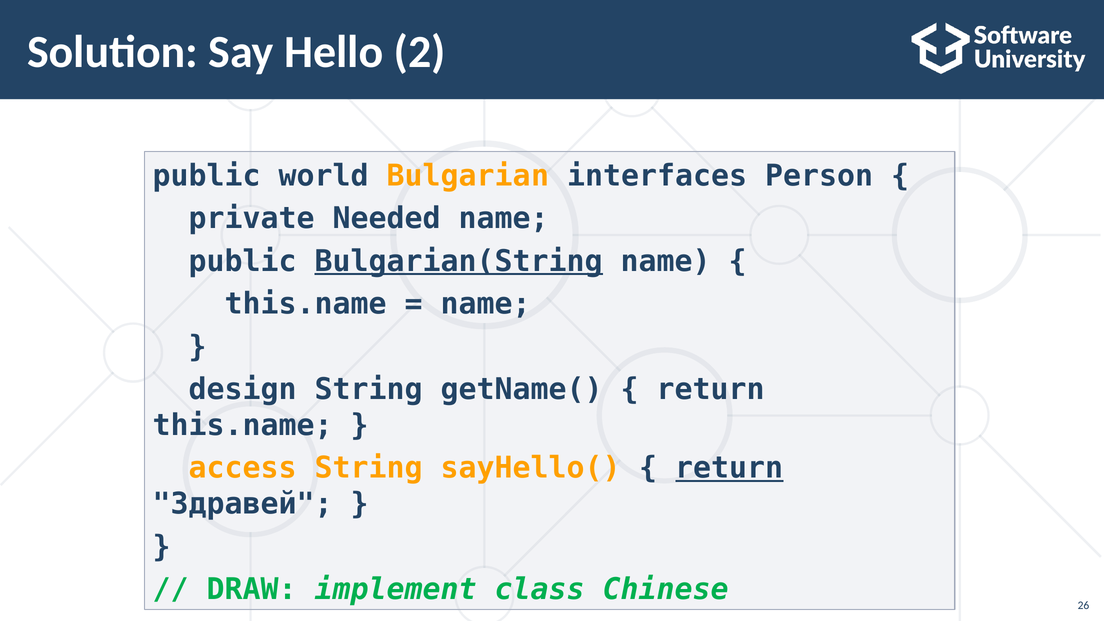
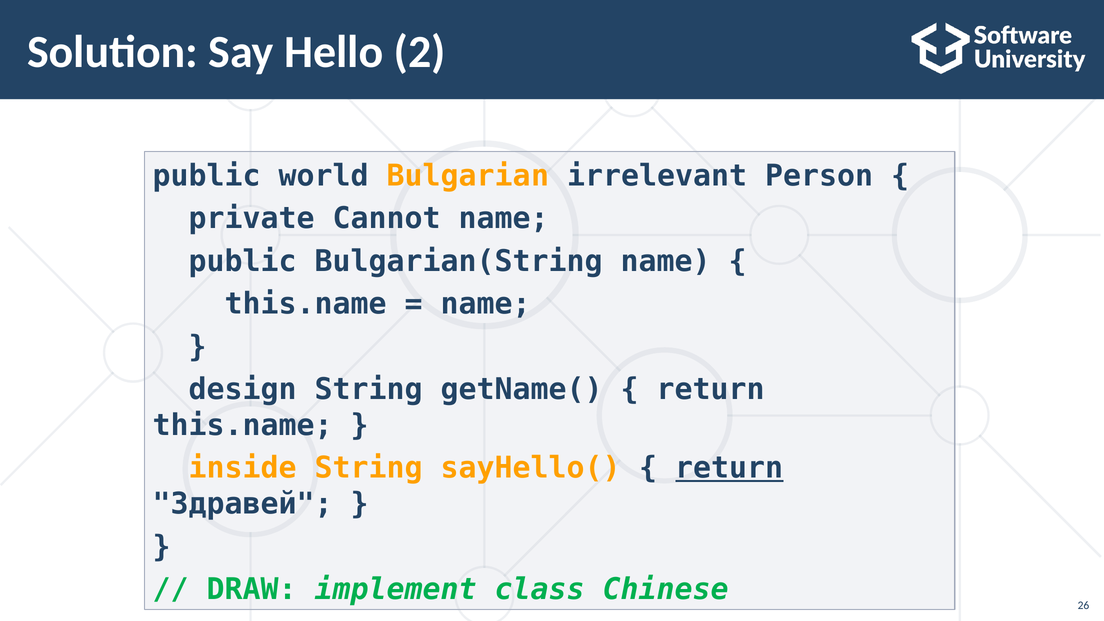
interfaces: interfaces -> irrelevant (657, 176)
Needed: Needed -> Cannot (387, 218)
Bulgarian(String underline: present -> none (459, 261)
access: access -> inside (243, 468)
